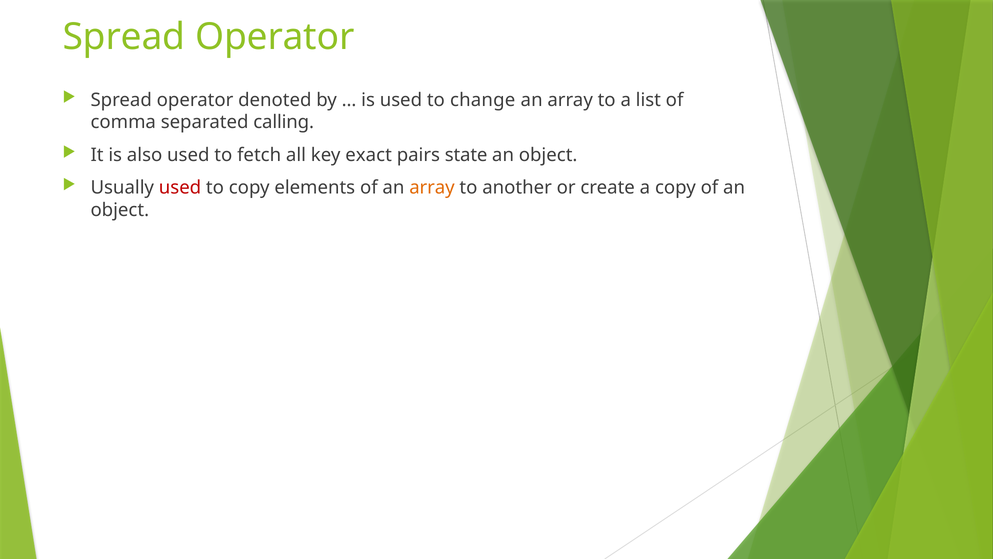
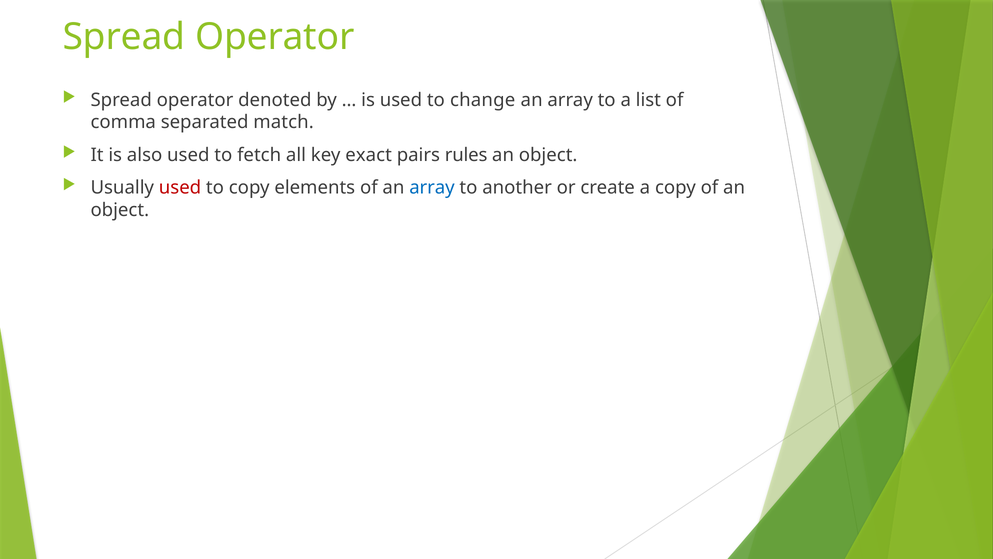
calling: calling -> match (284, 122)
state: state -> rules (466, 155)
array colour: orange -> blue (432, 188)
